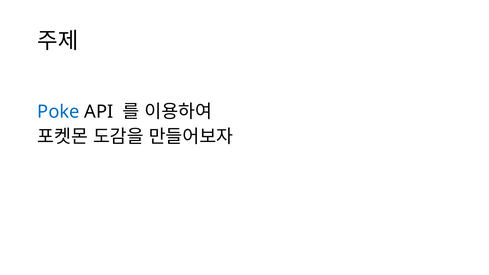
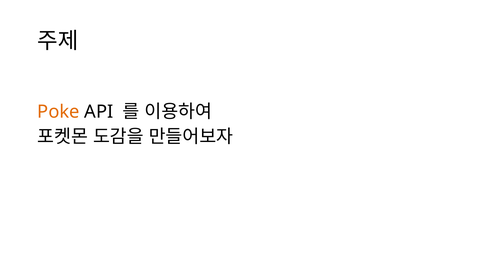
Poke colour: blue -> orange (58, 112)
